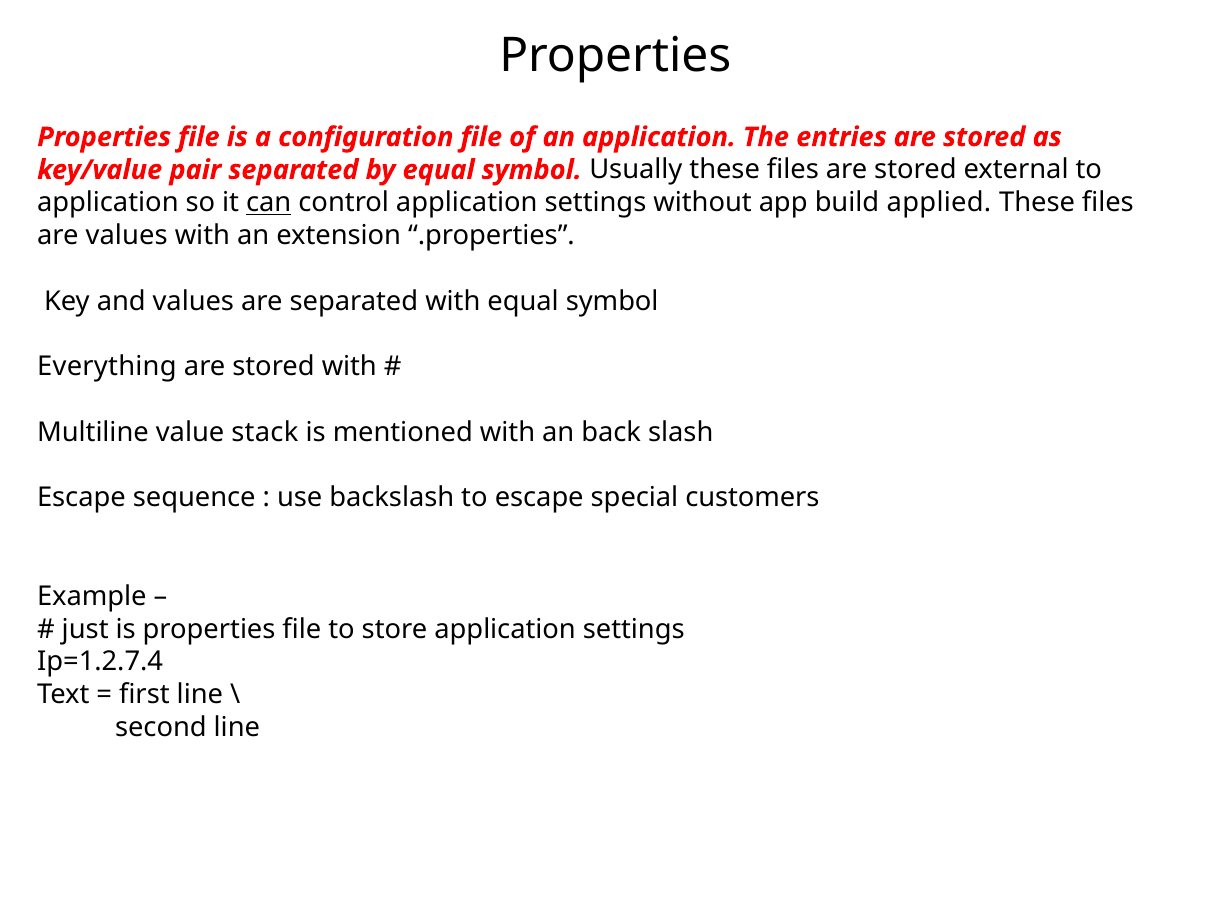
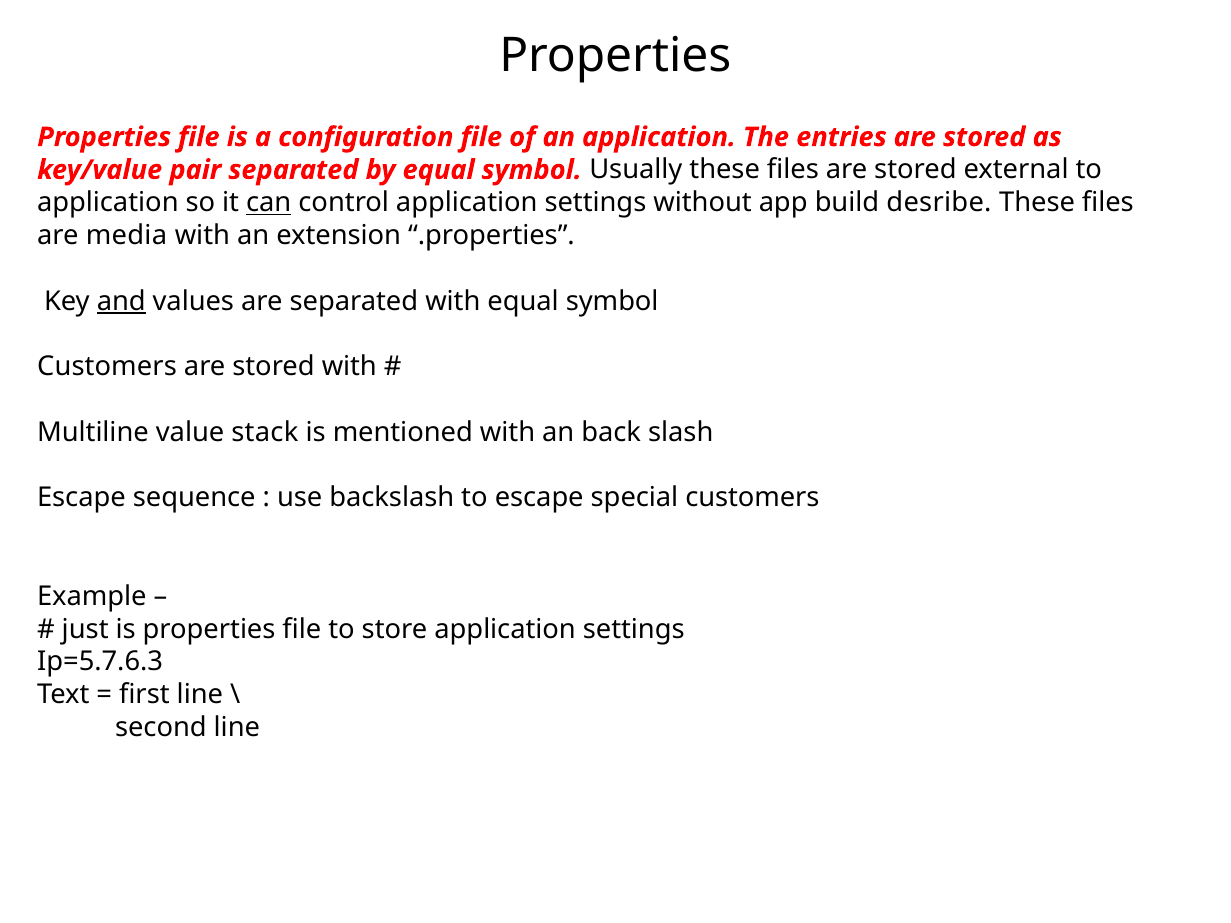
applied: applied -> desribe (939, 203)
are values: values -> media (126, 236)
and underline: none -> present (121, 301)
Everything: Everything -> Customers (107, 367)
Ip=1.2.7.4: Ip=1.2.7.4 -> Ip=5.7.6.3 (100, 662)
